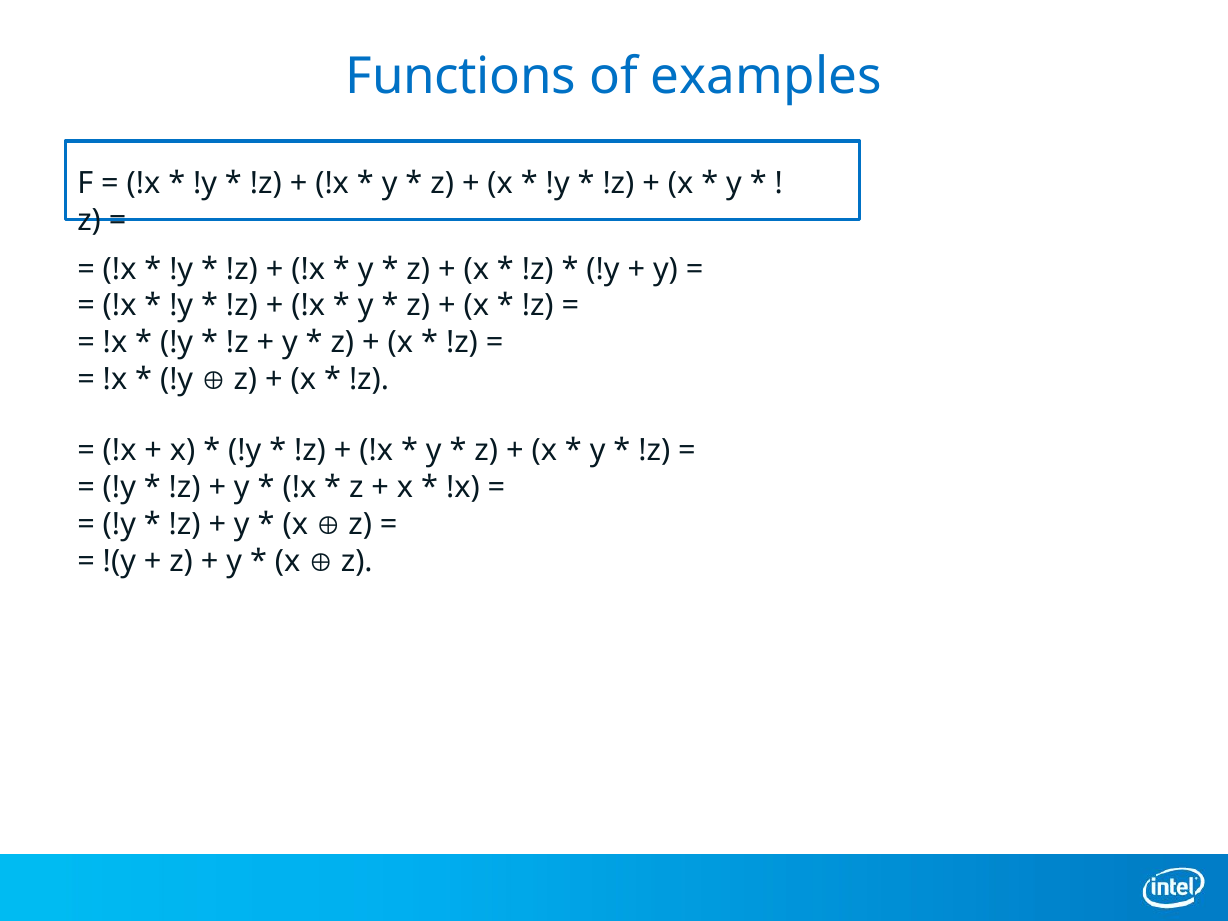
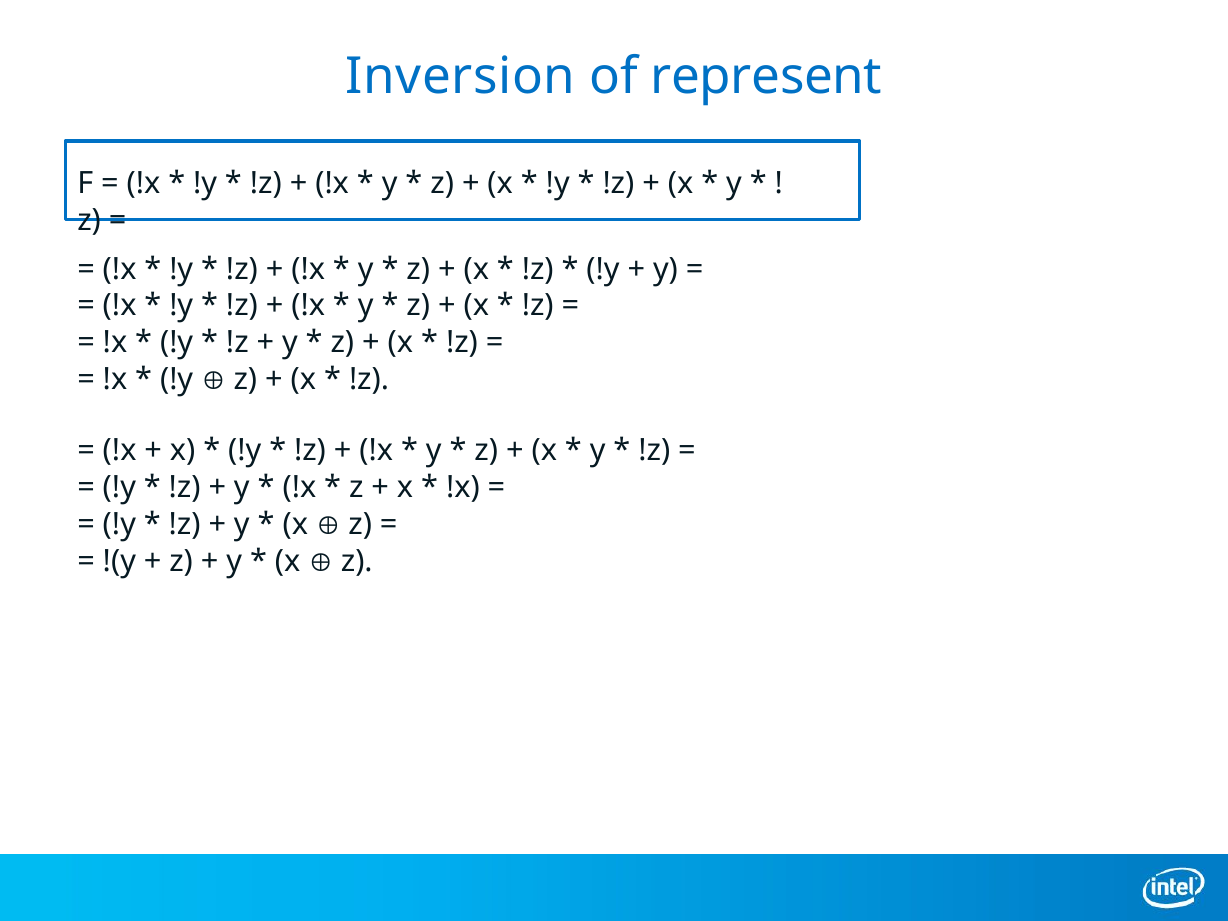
Functions: Functions -> Inversion (461, 76)
examples: examples -> represent (767, 76)
